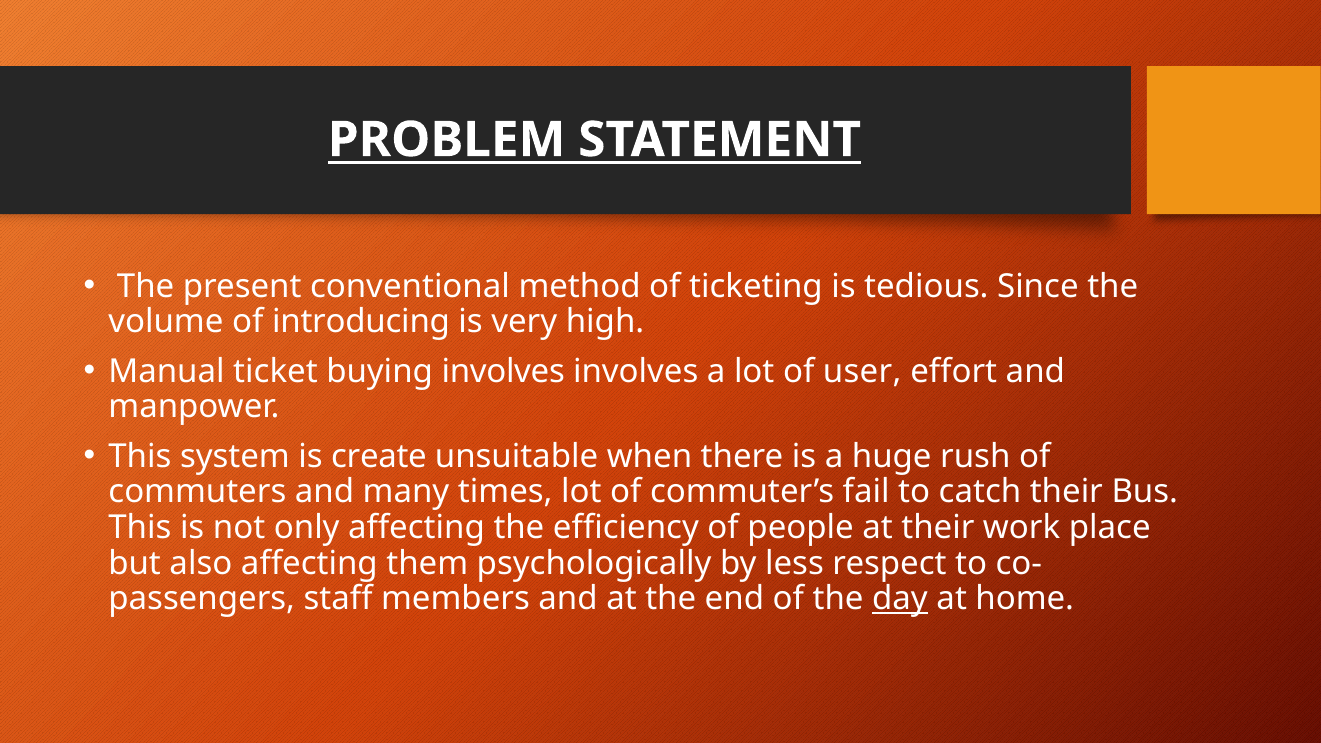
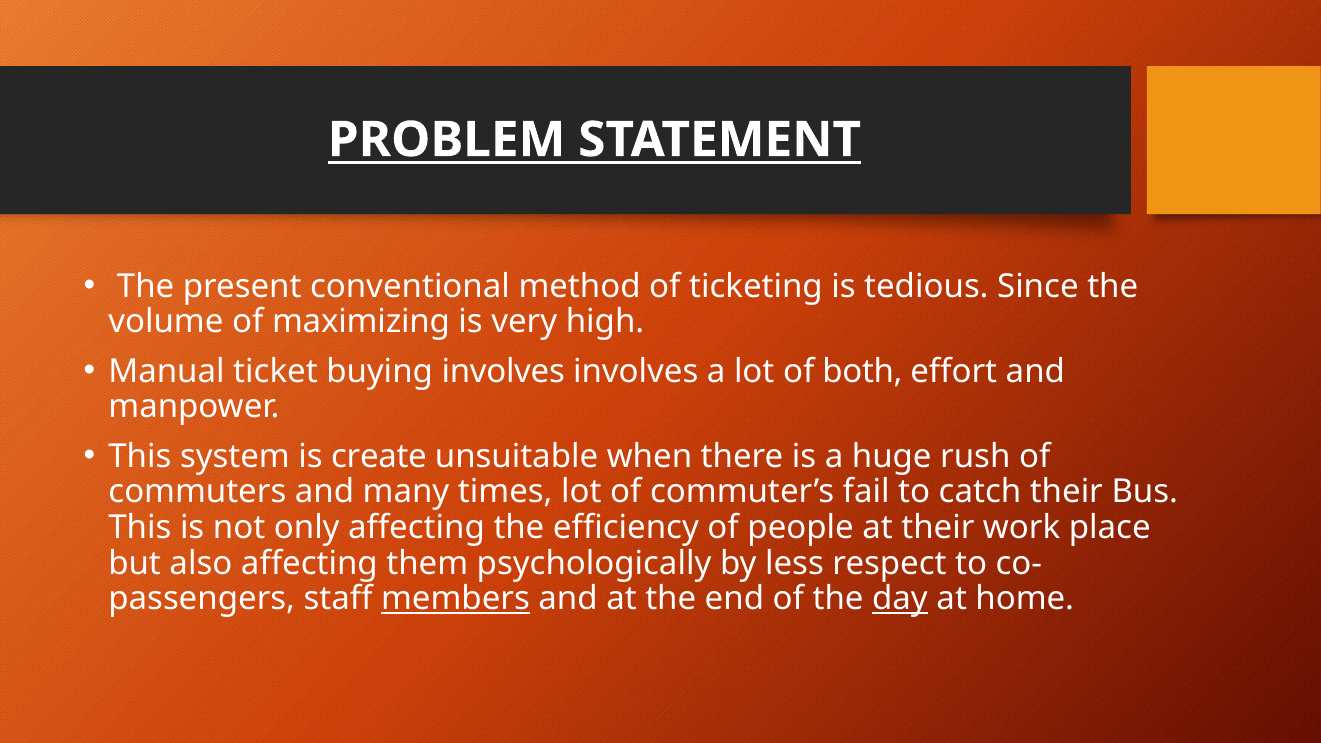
introducing: introducing -> maximizing (361, 322)
user: user -> both (862, 371)
members underline: none -> present (455, 599)
